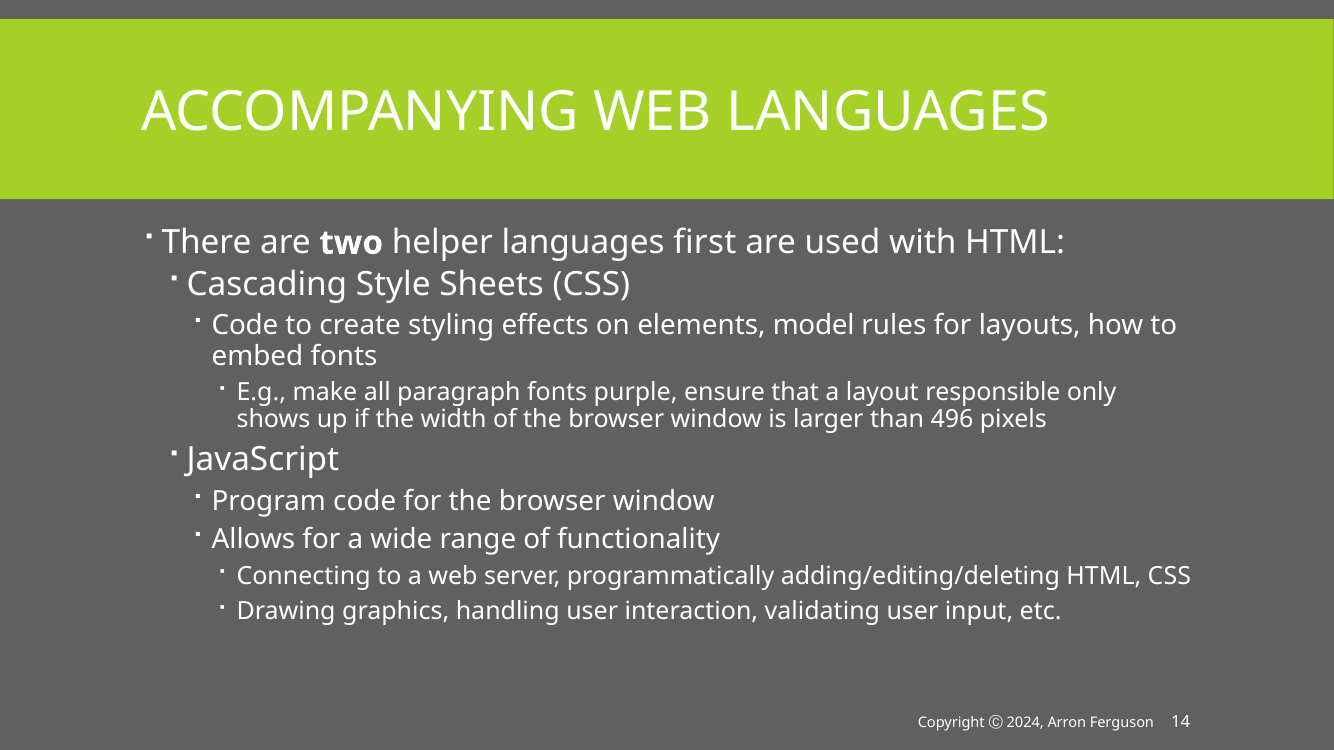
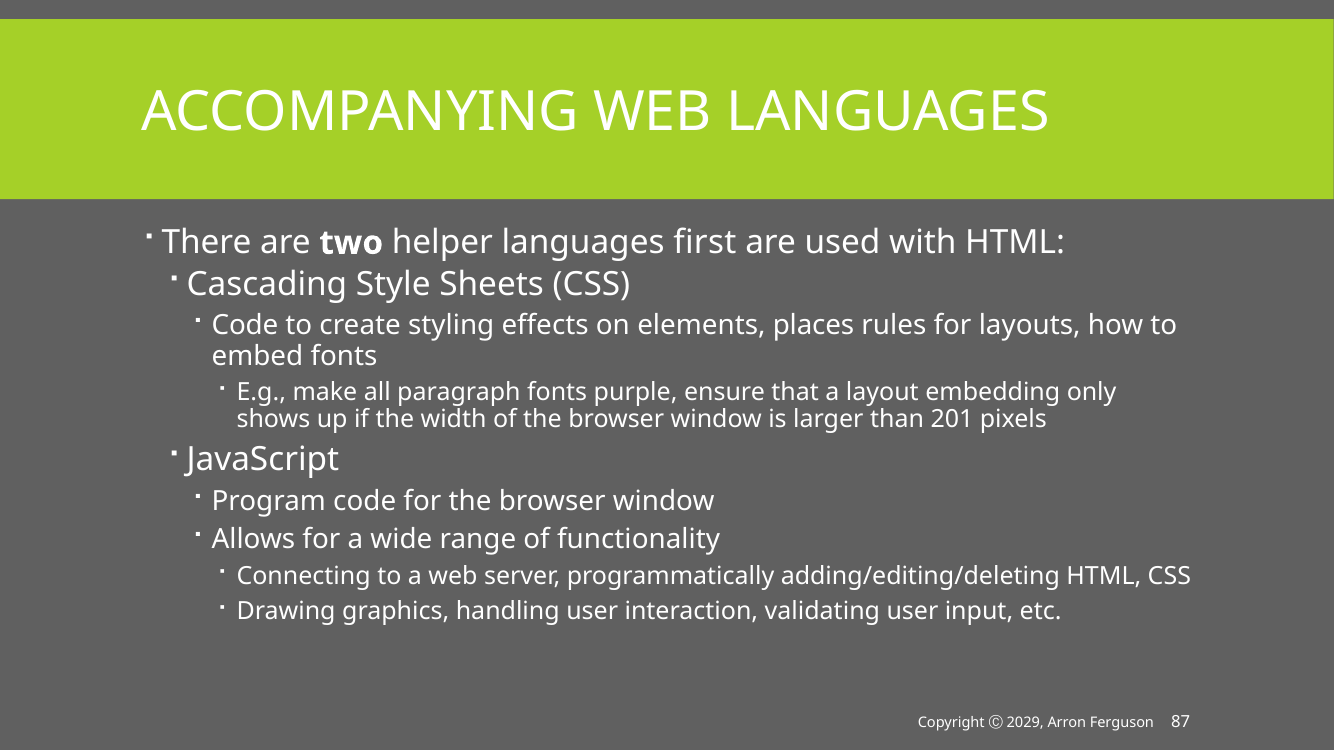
model: model -> places (814, 326)
responsible: responsible -> embedding (993, 393)
496: 496 -> 201 (952, 420)
14: 14 -> 87 (1181, 722)
2024: 2024 -> 2029 (1025, 723)
